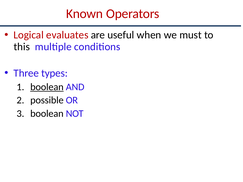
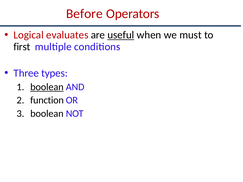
Known: Known -> Before (84, 14)
useful underline: none -> present (121, 35)
this: this -> first (22, 47)
possible: possible -> function (47, 100)
